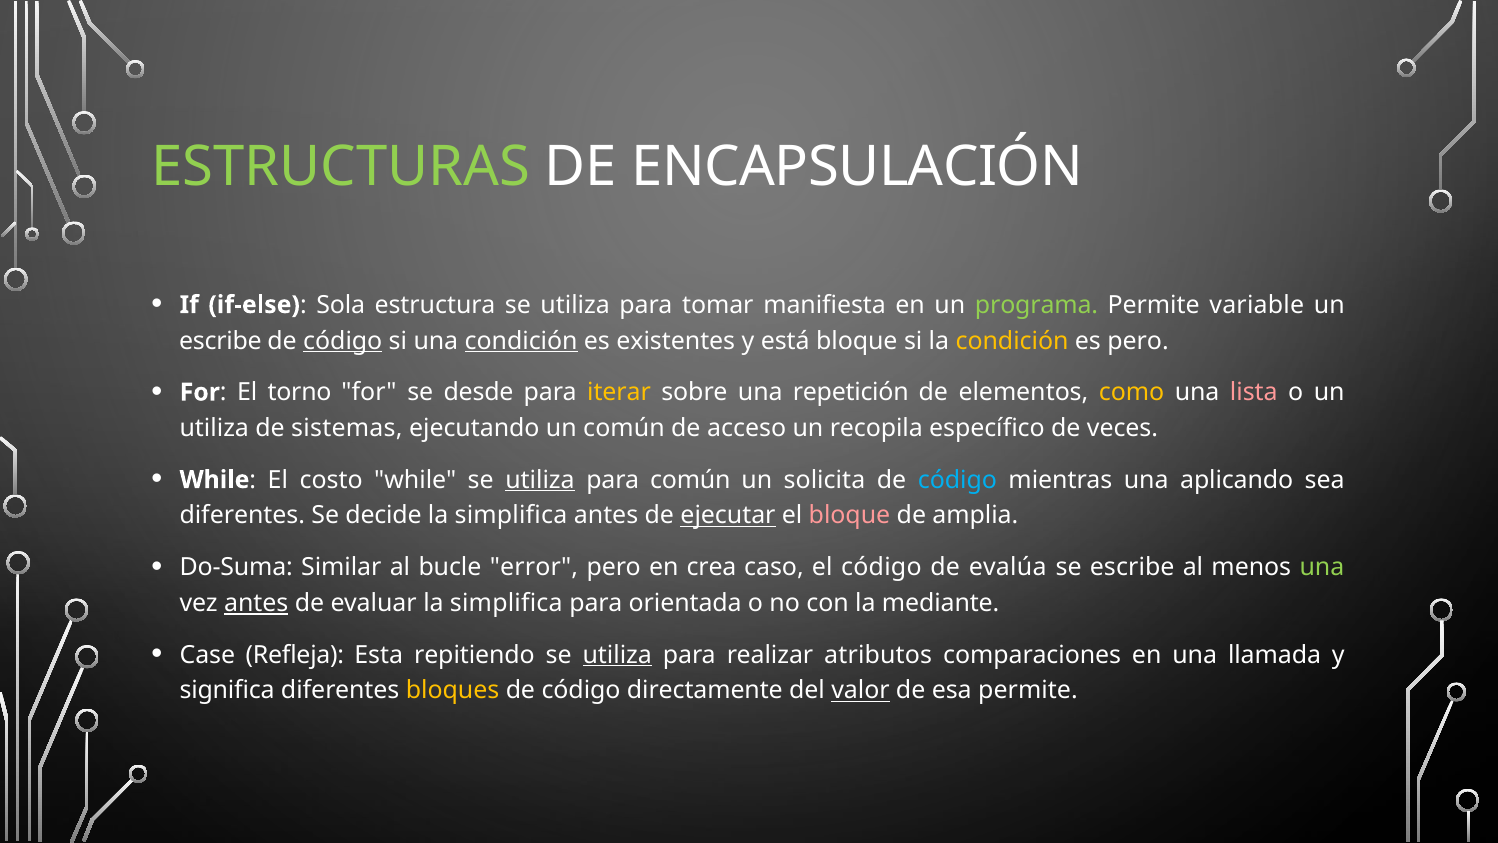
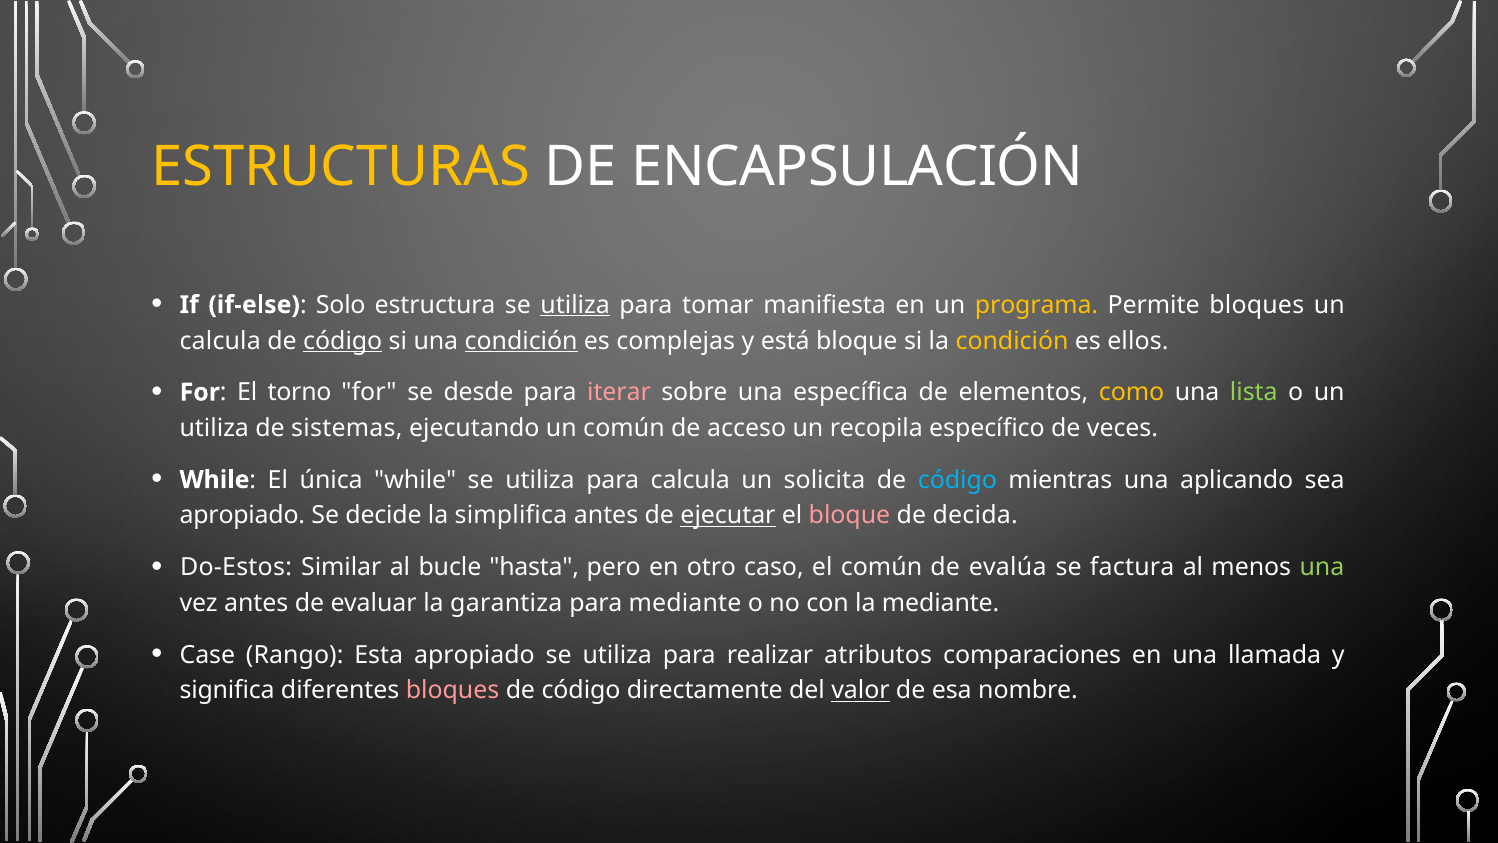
ESTRUCTURAS colour: light green -> yellow (341, 166)
Sola: Sola -> Solo (341, 305)
utiliza underline: none -> present (575, 305)
programa colour: light green -> yellow (1037, 305)
Permite variable: variable -> bloques (1257, 305)
escribe: escribe -> calcula (220, 341)
existentes: existentes -> complejas (676, 341)
es pero: pero -> ellos (1138, 341)
iterar colour: yellow -> pink (619, 392)
repetición: repetición -> específica (851, 392)
lista colour: pink -> light green (1254, 392)
costo: costo -> única (331, 480)
utiliza underline: present -> none (540, 480)
para común: común -> calcula (690, 480)
diferentes: diferentes -> apropiado (242, 516)
amplia: amplia -> decida (975, 516)
Do-Suma: Do-Suma -> Do-Estos (236, 567)
error: error -> hasta (534, 567)
crea: crea -> otro (711, 567)
el código: código -> común (882, 567)
se escribe: escribe -> factura (1132, 567)
antes underline: present -> none (256, 603)
evaluar la simplifica: simplifica -> garantiza (506, 603)
para orientada: orientada -> mediante (685, 603)
Refleja: Refleja -> Rango (295, 654)
Esta repitiendo: repitiendo -> apropiado (474, 654)
utiliza underline: present -> none (617, 654)
bloques colour: yellow -> pink (453, 690)
esa permite: permite -> nombre (1028, 690)
